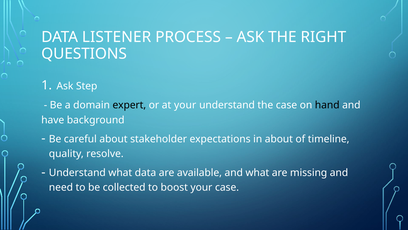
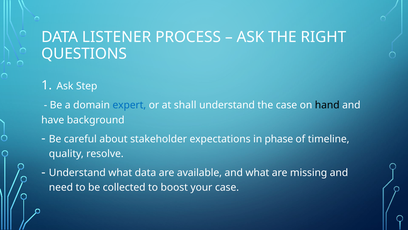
expert colour: black -> blue (129, 105)
at your: your -> shall (185, 105)
in about: about -> phase (279, 139)
